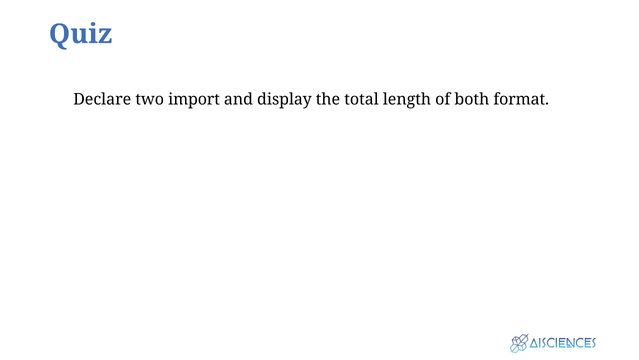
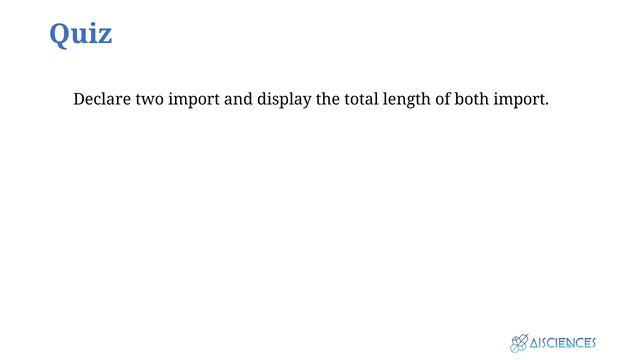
both format: format -> import (521, 100)
